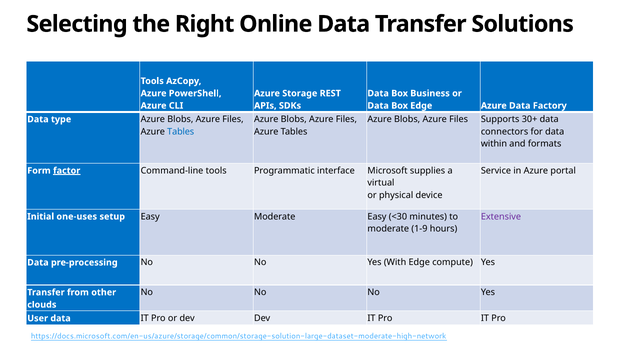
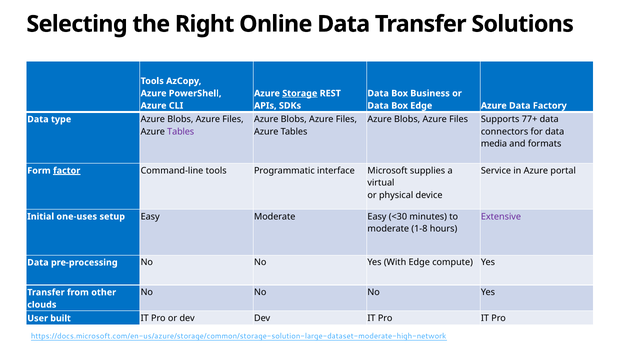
Storage underline: none -> present (300, 93)
30+: 30+ -> 77+ (530, 119)
Tables colour: blue -> purple (181, 132)
within: within -> media (494, 144)
1-9: 1-9 -> 1-8 (419, 229)
User data: data -> built (61, 318)
